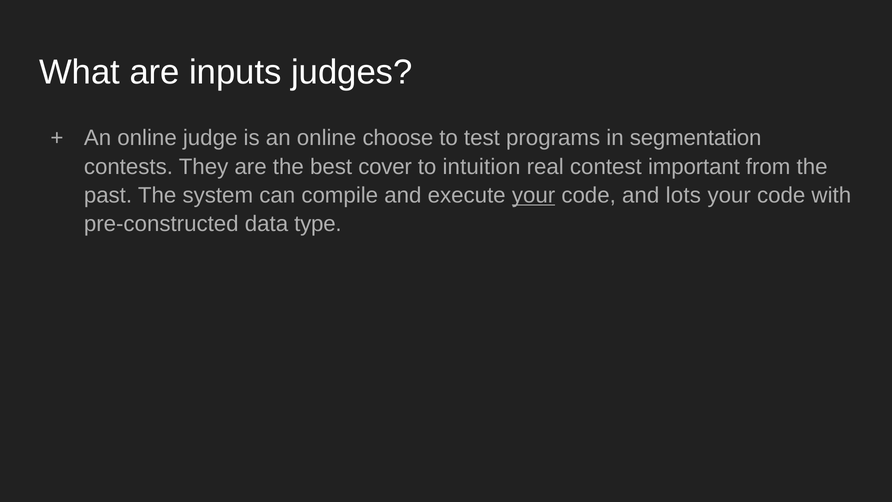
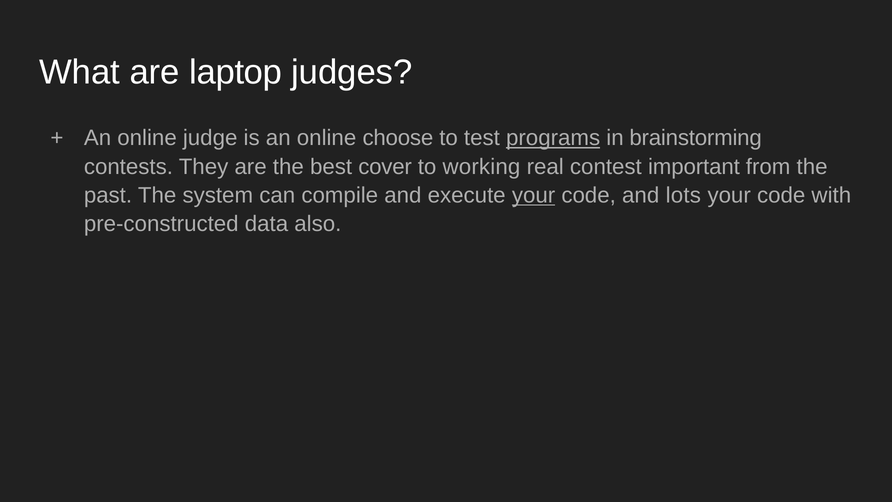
inputs: inputs -> laptop (236, 72)
programs underline: none -> present (553, 138)
segmentation: segmentation -> brainstorming (696, 138)
intuition: intuition -> working (481, 167)
type: type -> also (318, 224)
